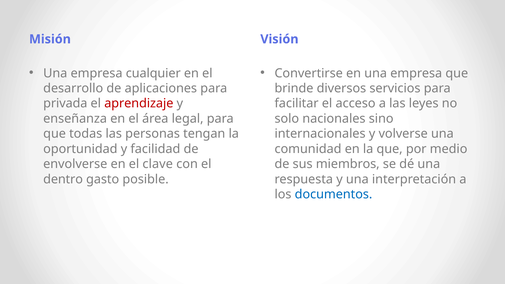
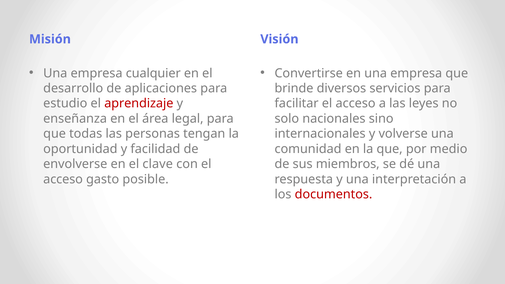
privada: privada -> estudio (65, 103)
dentro: dentro -> acceso (63, 179)
documentos colour: blue -> red (334, 194)
